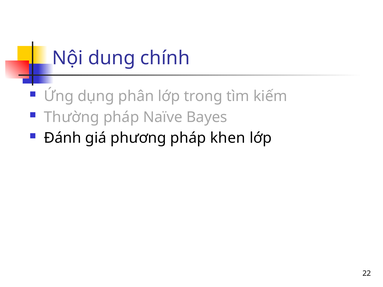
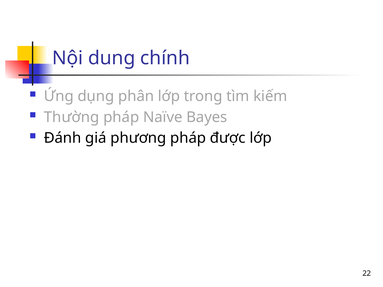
khen: khen -> được (228, 138)
